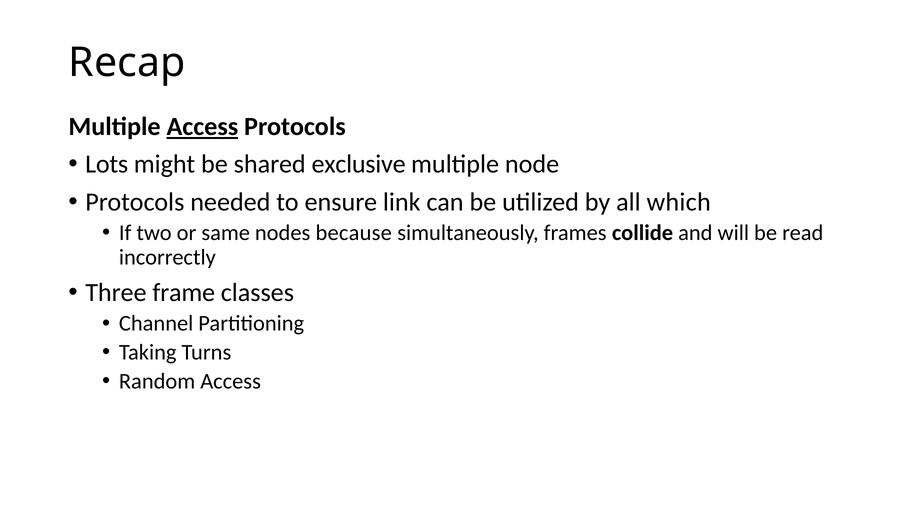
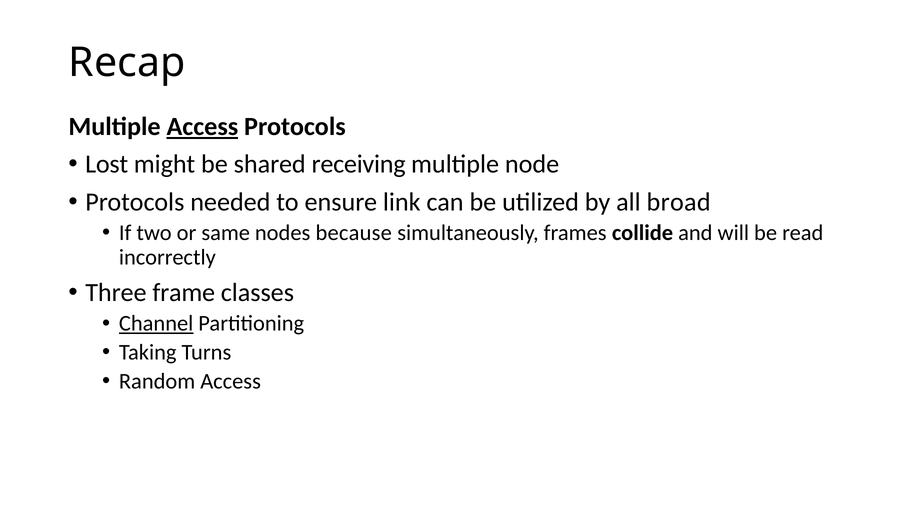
Lots: Lots -> Lost (107, 164)
exclusive: exclusive -> receiving (359, 164)
which: which -> broad (679, 202)
Channel underline: none -> present (156, 324)
